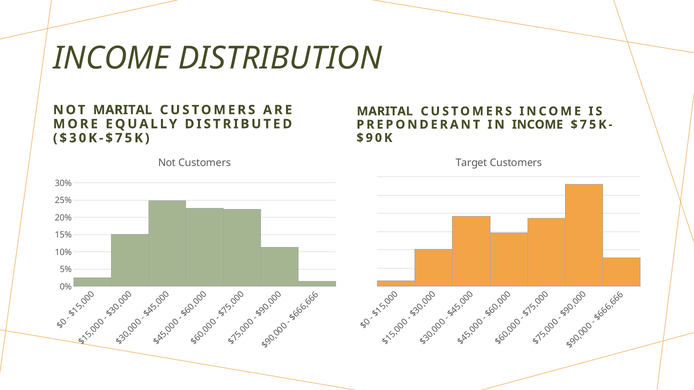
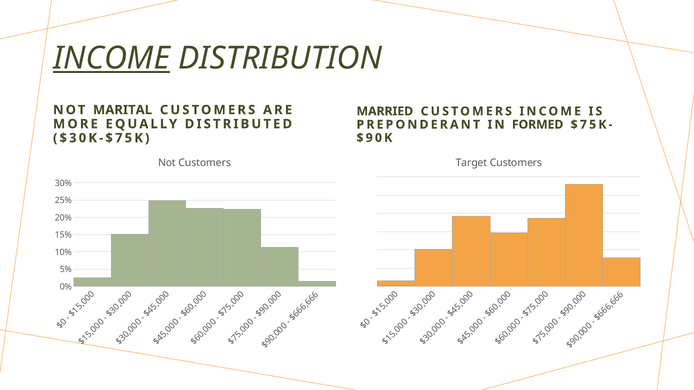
INCOME underline: none -> present (111, 58)
MARITAL: MARITAL -> MARRIED (385, 111)
IN INCOME: INCOME -> FORMED (538, 125)
